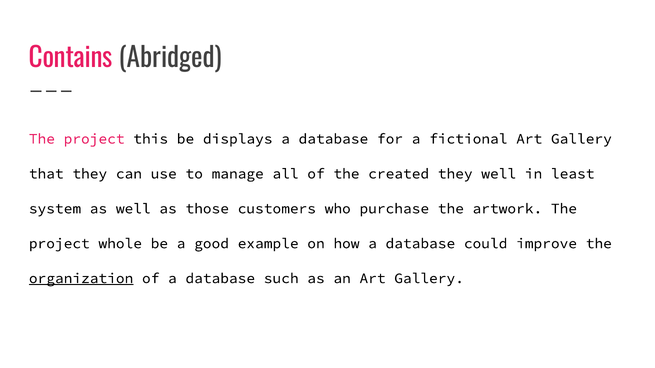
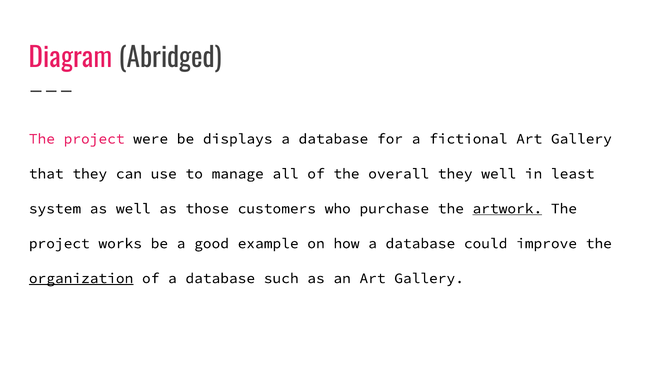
Contains: Contains -> Diagram (71, 58)
this: this -> were (151, 139)
created: created -> overall (399, 174)
artwork underline: none -> present (507, 209)
whole: whole -> works (120, 244)
